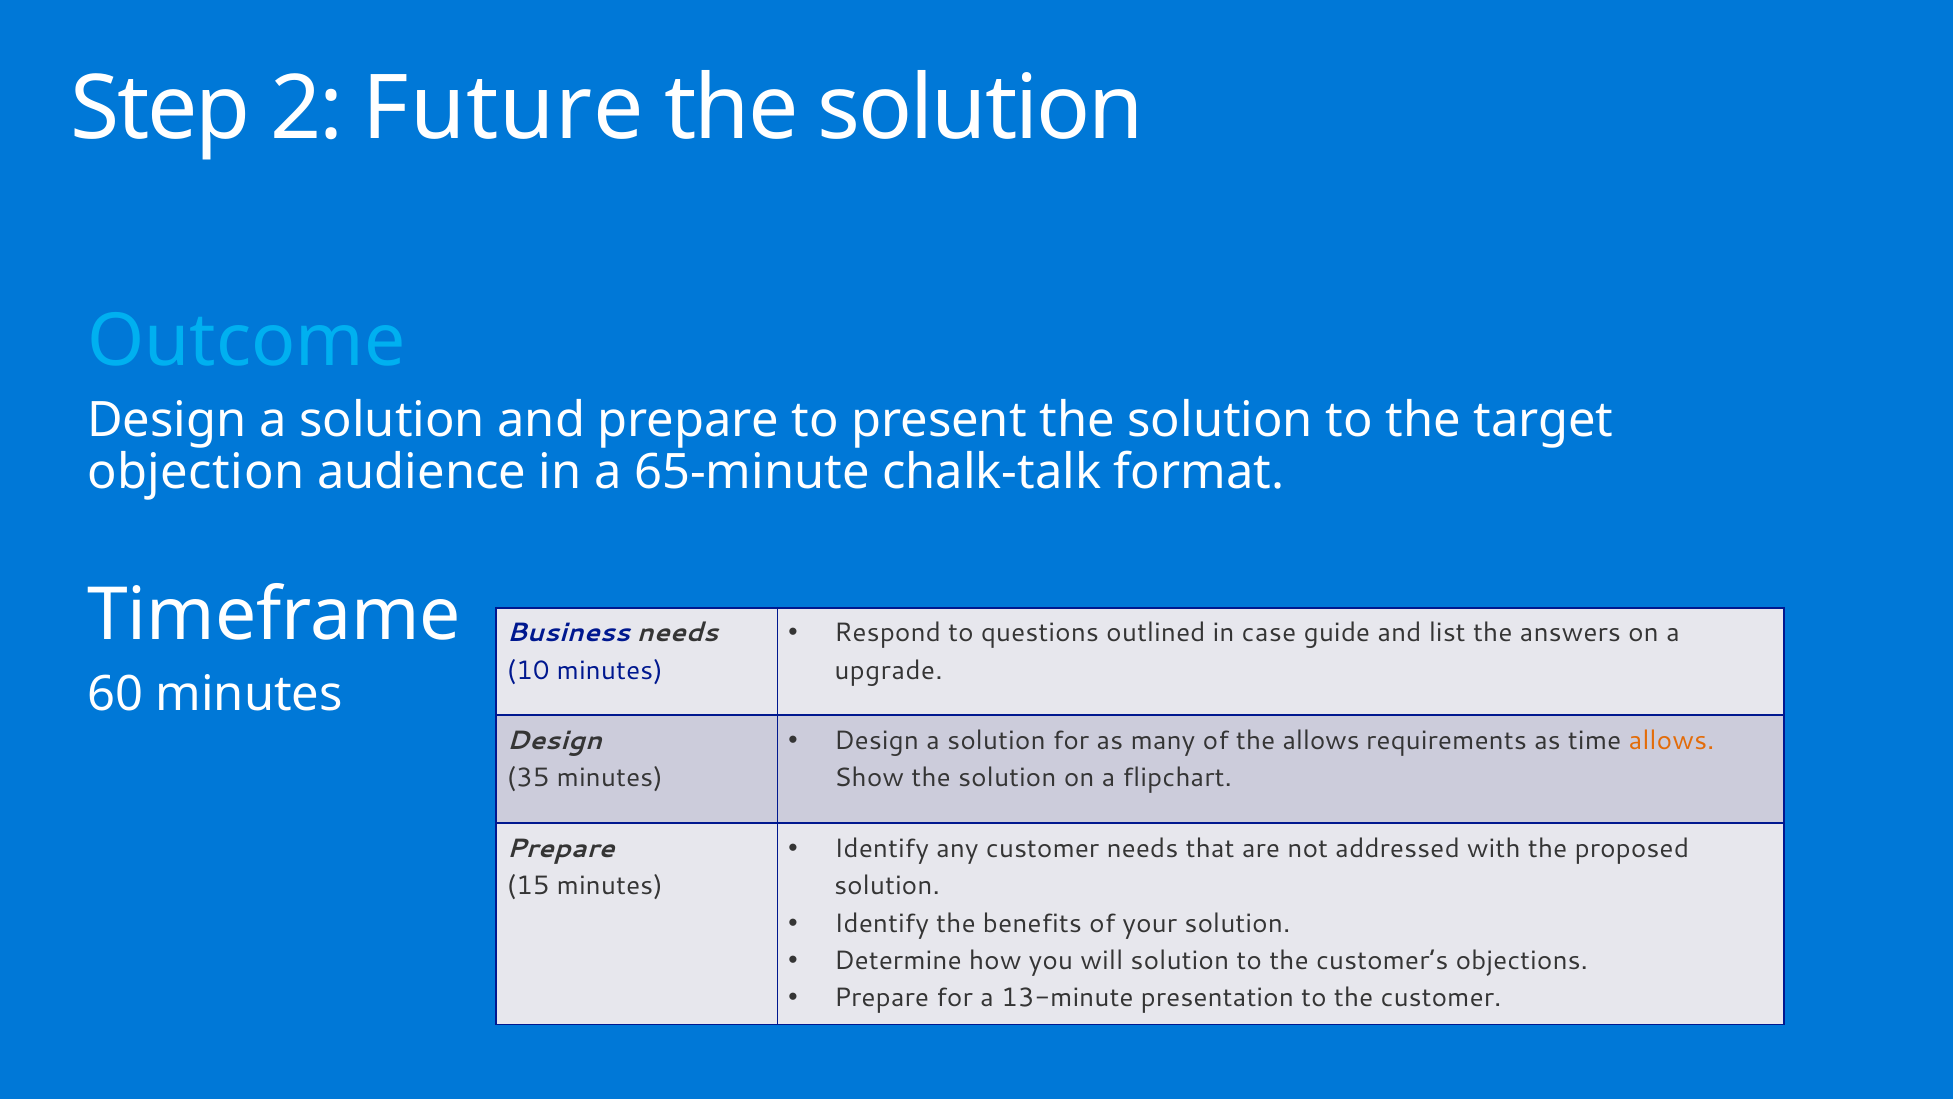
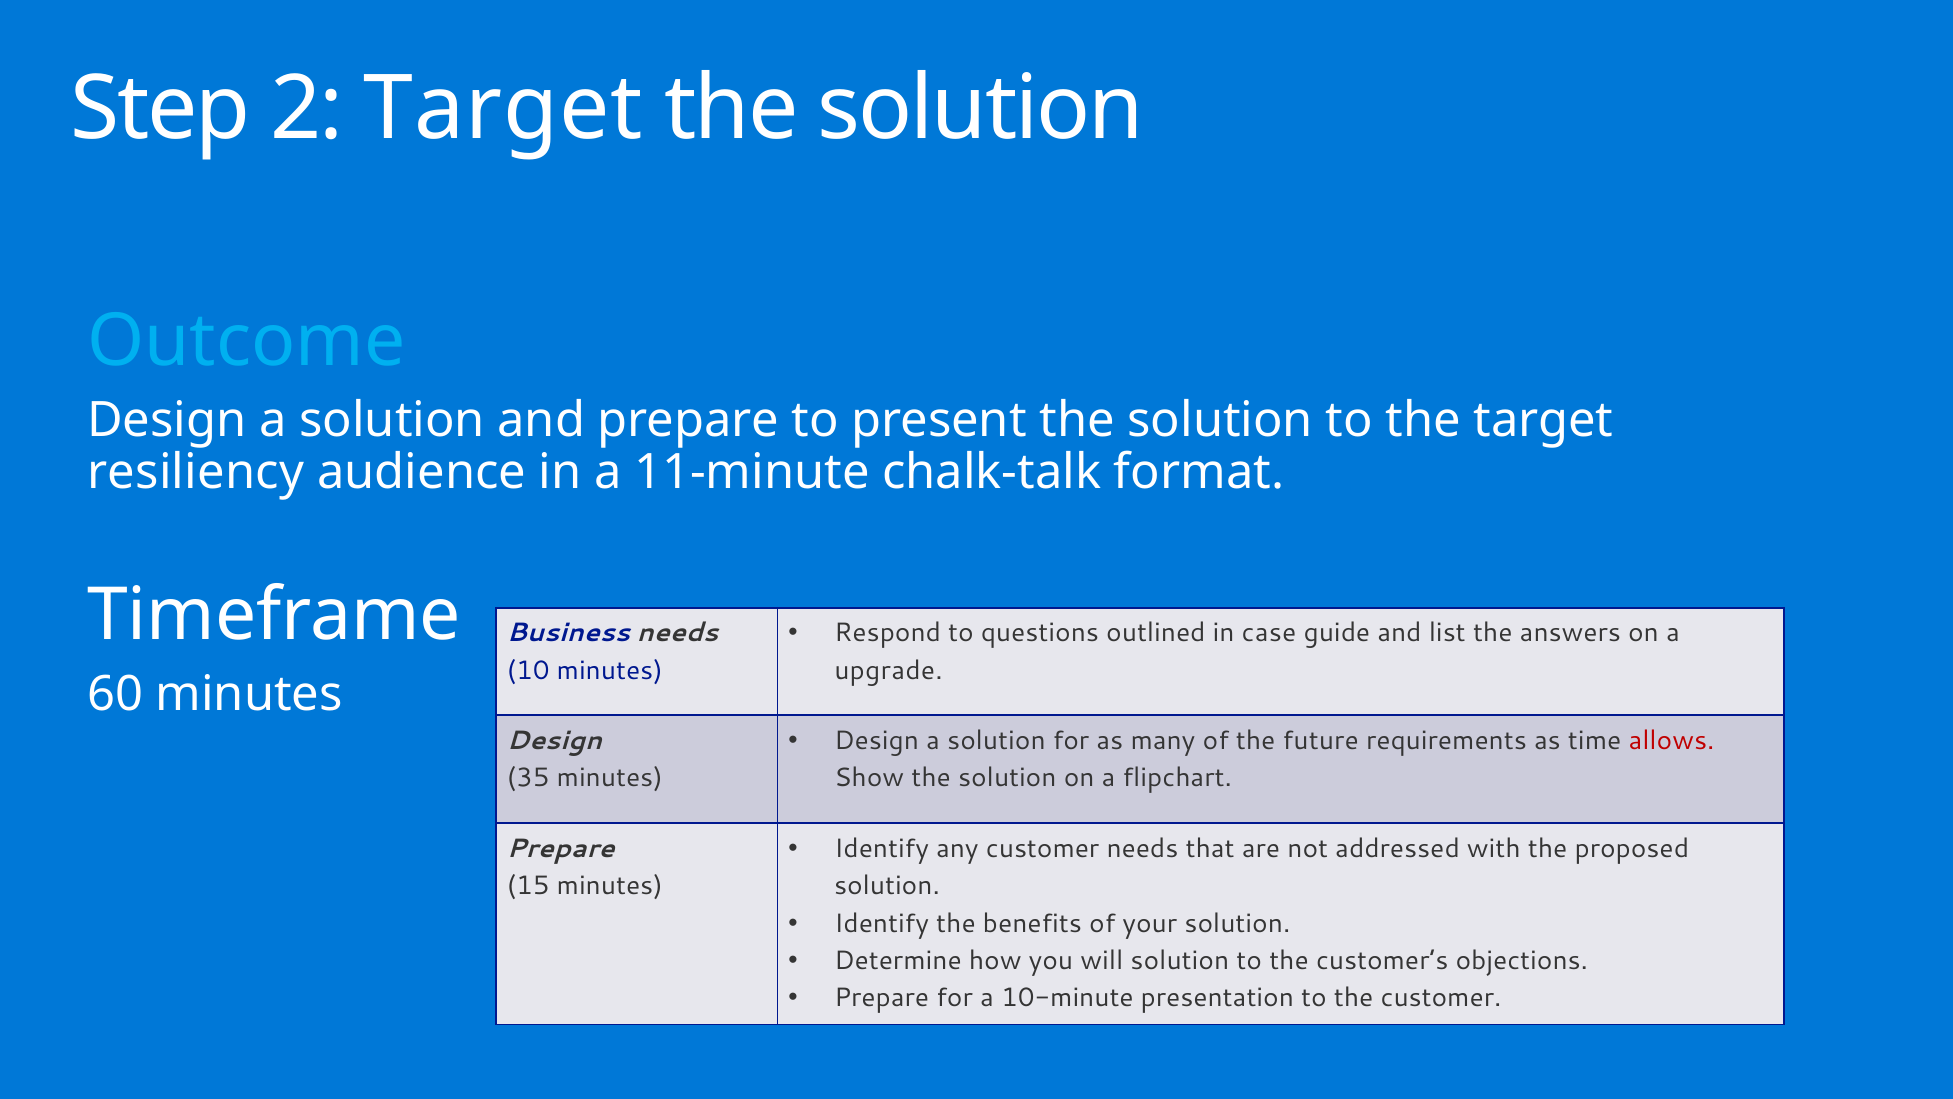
2 Future: Future -> Target (503, 109)
objection: objection -> resiliency (196, 472)
65-minute: 65-minute -> 11-minute (752, 472)
the allows: allows -> future (1321, 741)
allows colour: orange -> red (1671, 741)
13-minute: 13-minute -> 10-minute (1067, 998)
